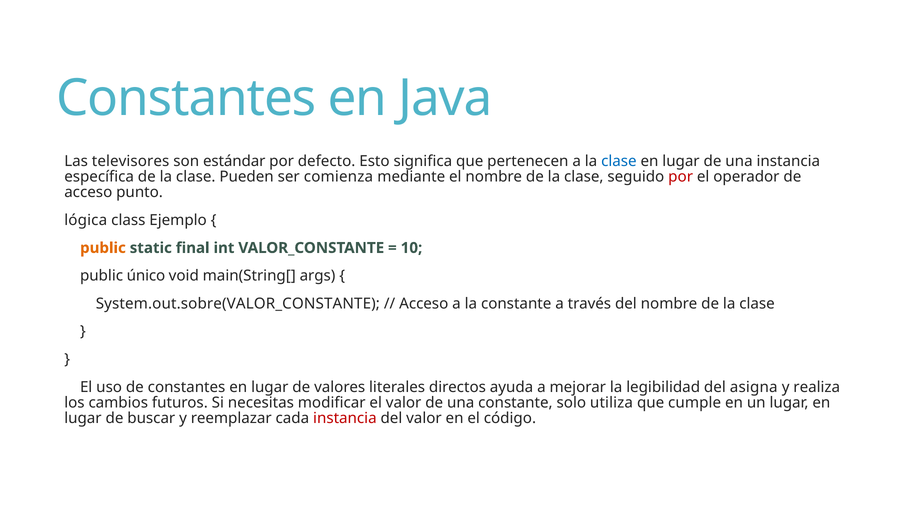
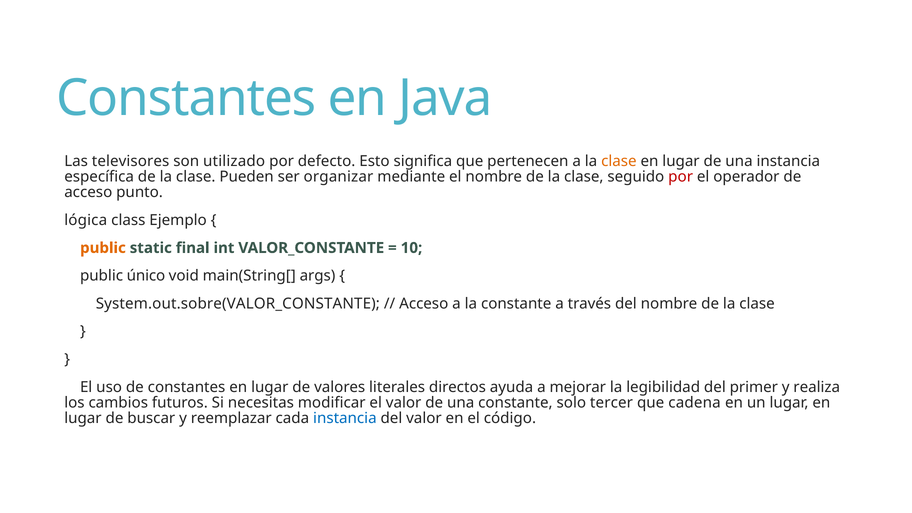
estándar: estándar -> utilizado (234, 161)
clase colour: blue -> orange (619, 161)
comienza: comienza -> organizar (338, 177)
asigna: asigna -> primer (754, 387)
utiliza: utiliza -> tercer (612, 403)
cumple: cumple -> cadena (695, 403)
instancia colour: red -> blue (345, 418)
